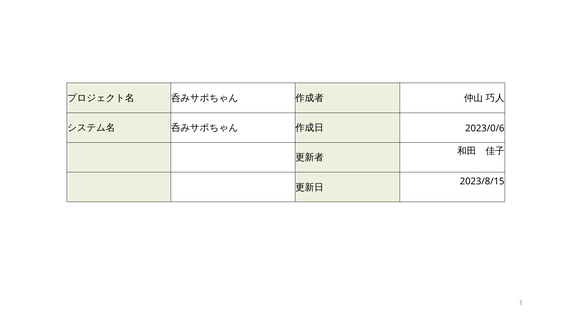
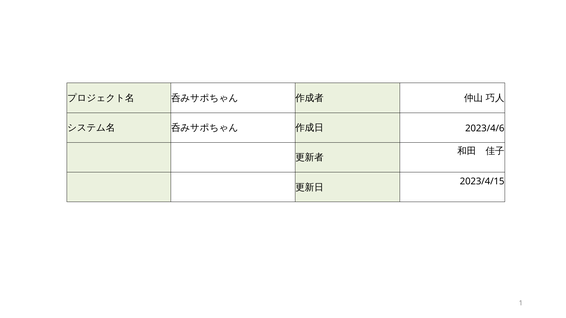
2023/0/6: 2023/0/6 -> 2023/4/6 (485, 128)
2023/8/15: 2023/8/15 -> 2023/4/15 (482, 182)
